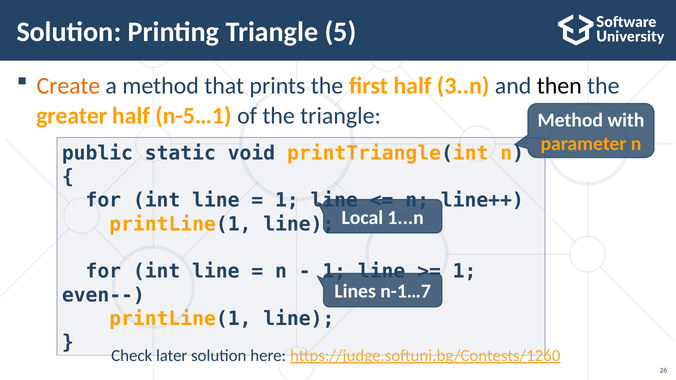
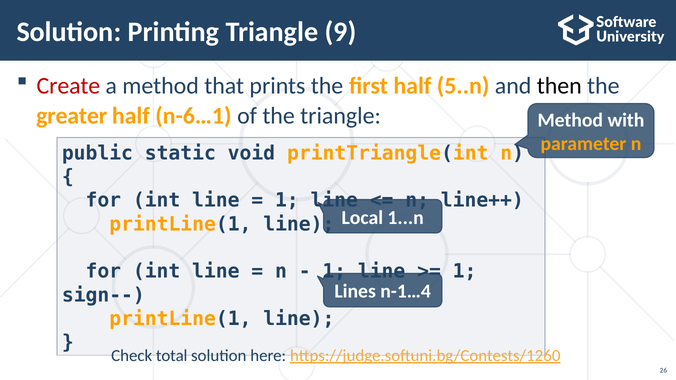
5: 5 -> 9 (341, 32)
Create colour: orange -> red (68, 86)
3..n: 3..n -> 5..n (463, 86)
n-5…1: n-5…1 -> n-6…1 (193, 116)
n-1…7: n-1…7 -> n-1…4 (406, 292)
even--: even-- -> sign-- (103, 295)
later: later -> total (172, 356)
